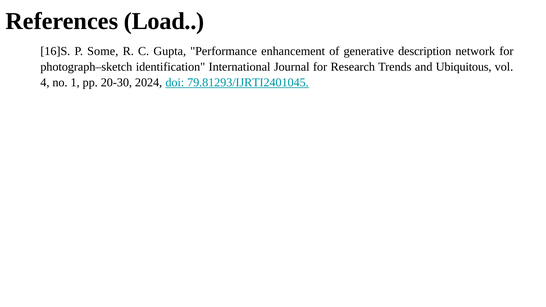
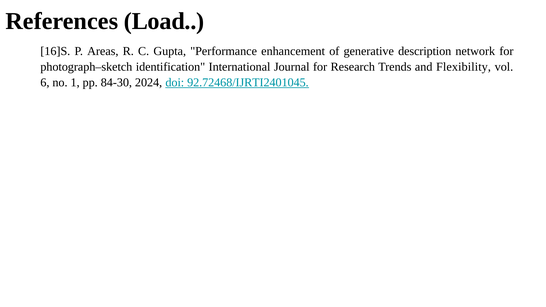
Some: Some -> Areas (103, 51)
Ubiquitous: Ubiquitous -> Flexibility (464, 67)
4: 4 -> 6 (45, 82)
20-30: 20-30 -> 84-30 (116, 82)
79.81293/IJRTI2401045: 79.81293/IJRTI2401045 -> 92.72468/IJRTI2401045 (248, 82)
